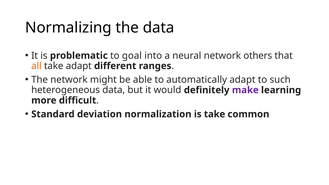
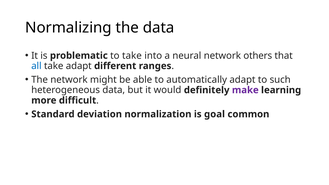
to goal: goal -> take (132, 56)
all colour: orange -> blue (36, 66)
is take: take -> goal (215, 114)
